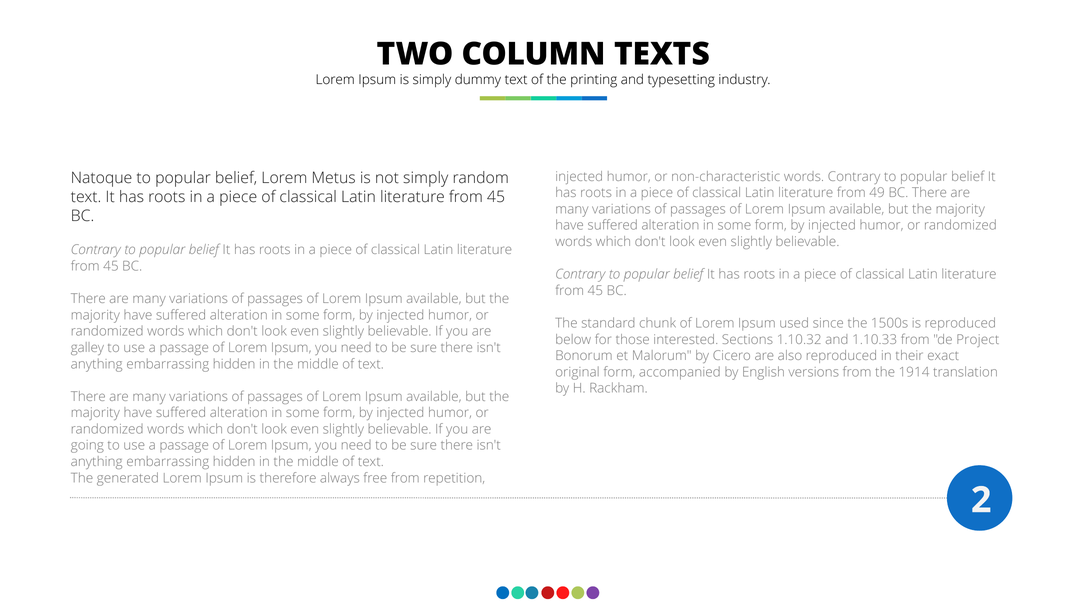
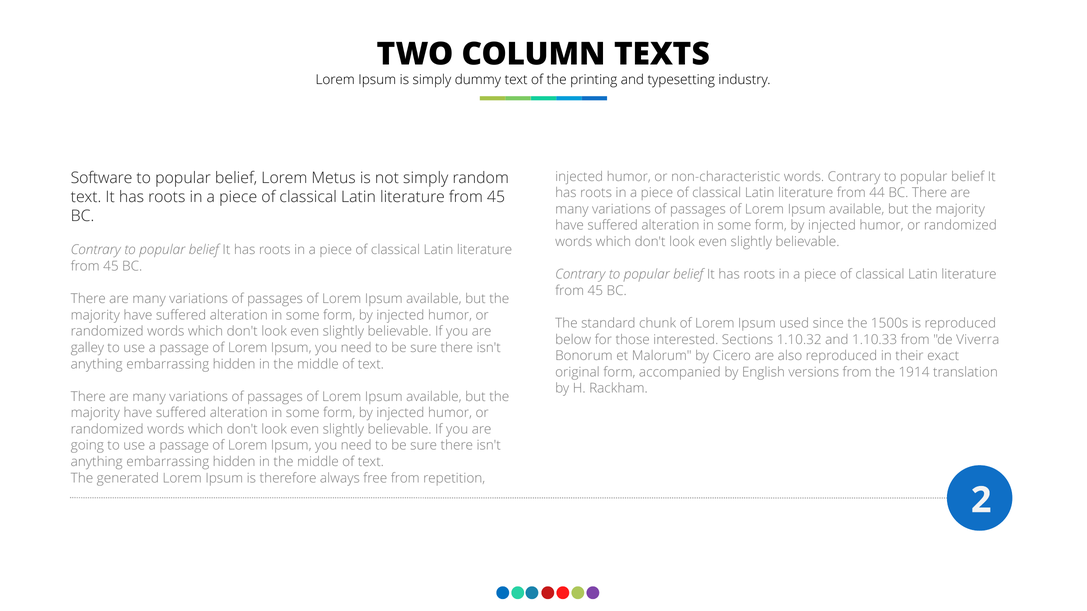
Natoque: Natoque -> Software (102, 178)
49: 49 -> 44 (877, 193)
Project: Project -> Viverra (978, 340)
